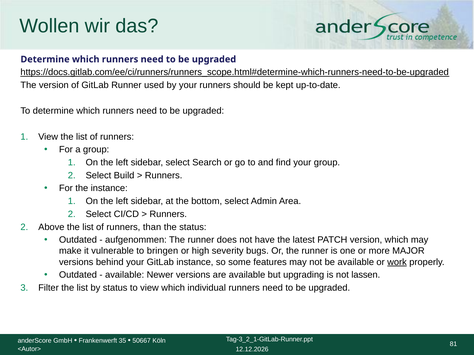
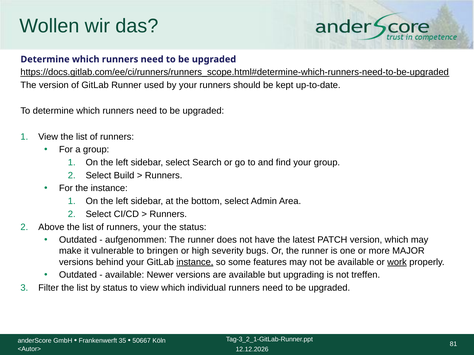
runners than: than -> your (152, 227)
instance underline: none -> present (195, 262)
lassen: lassen -> treffen (366, 275)
